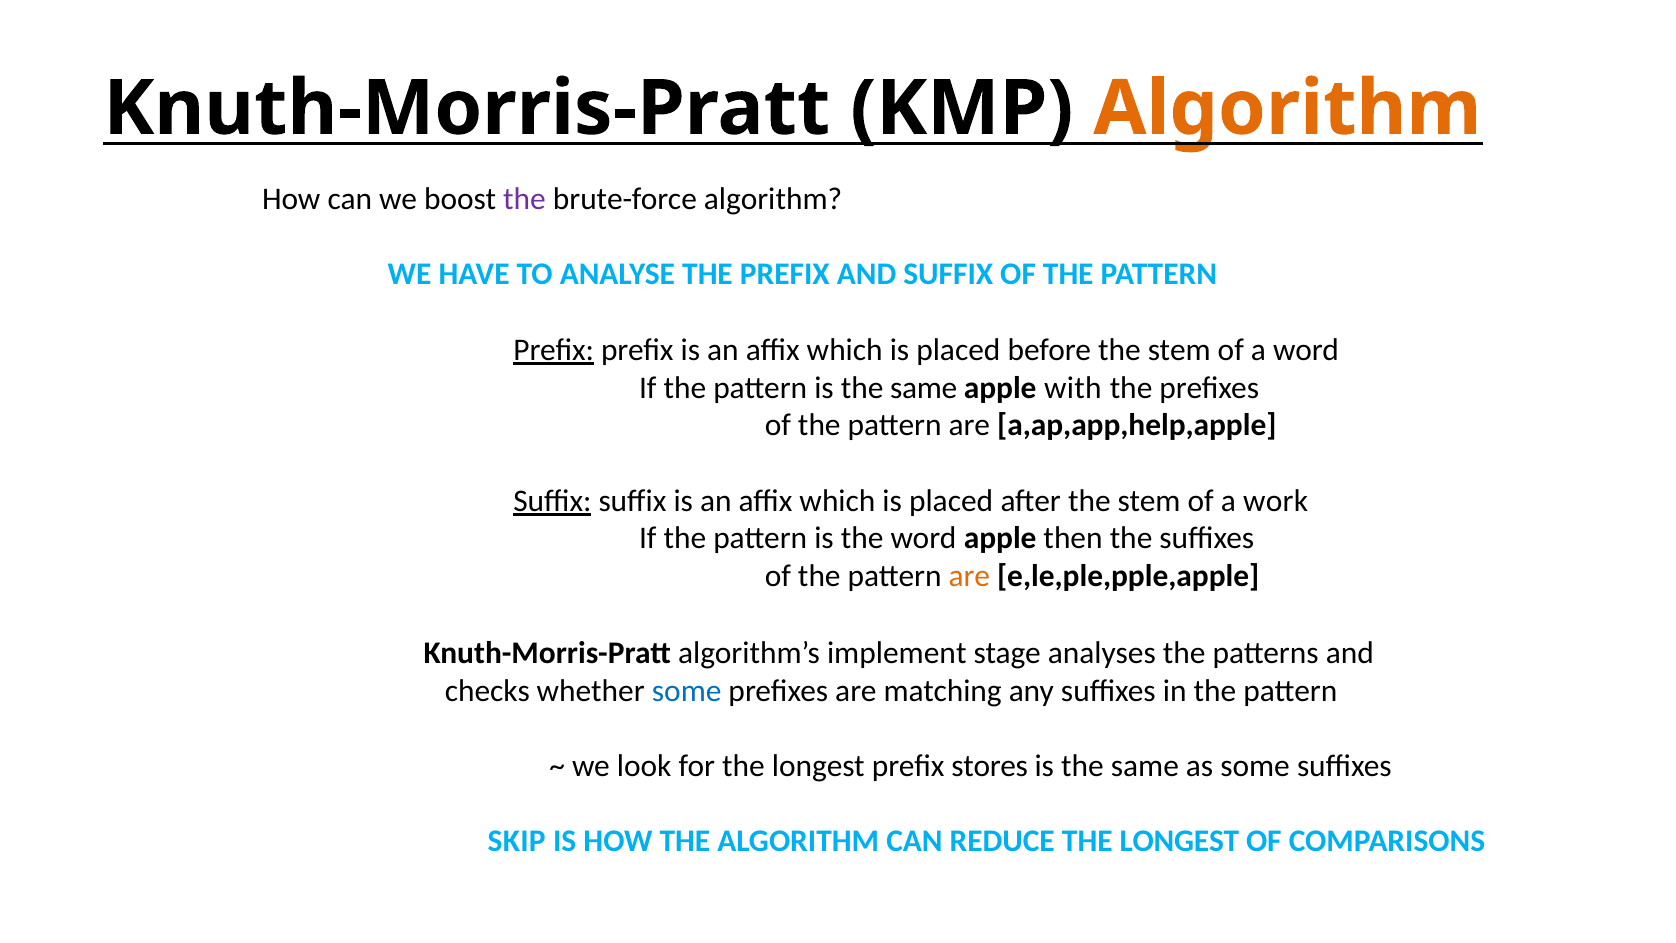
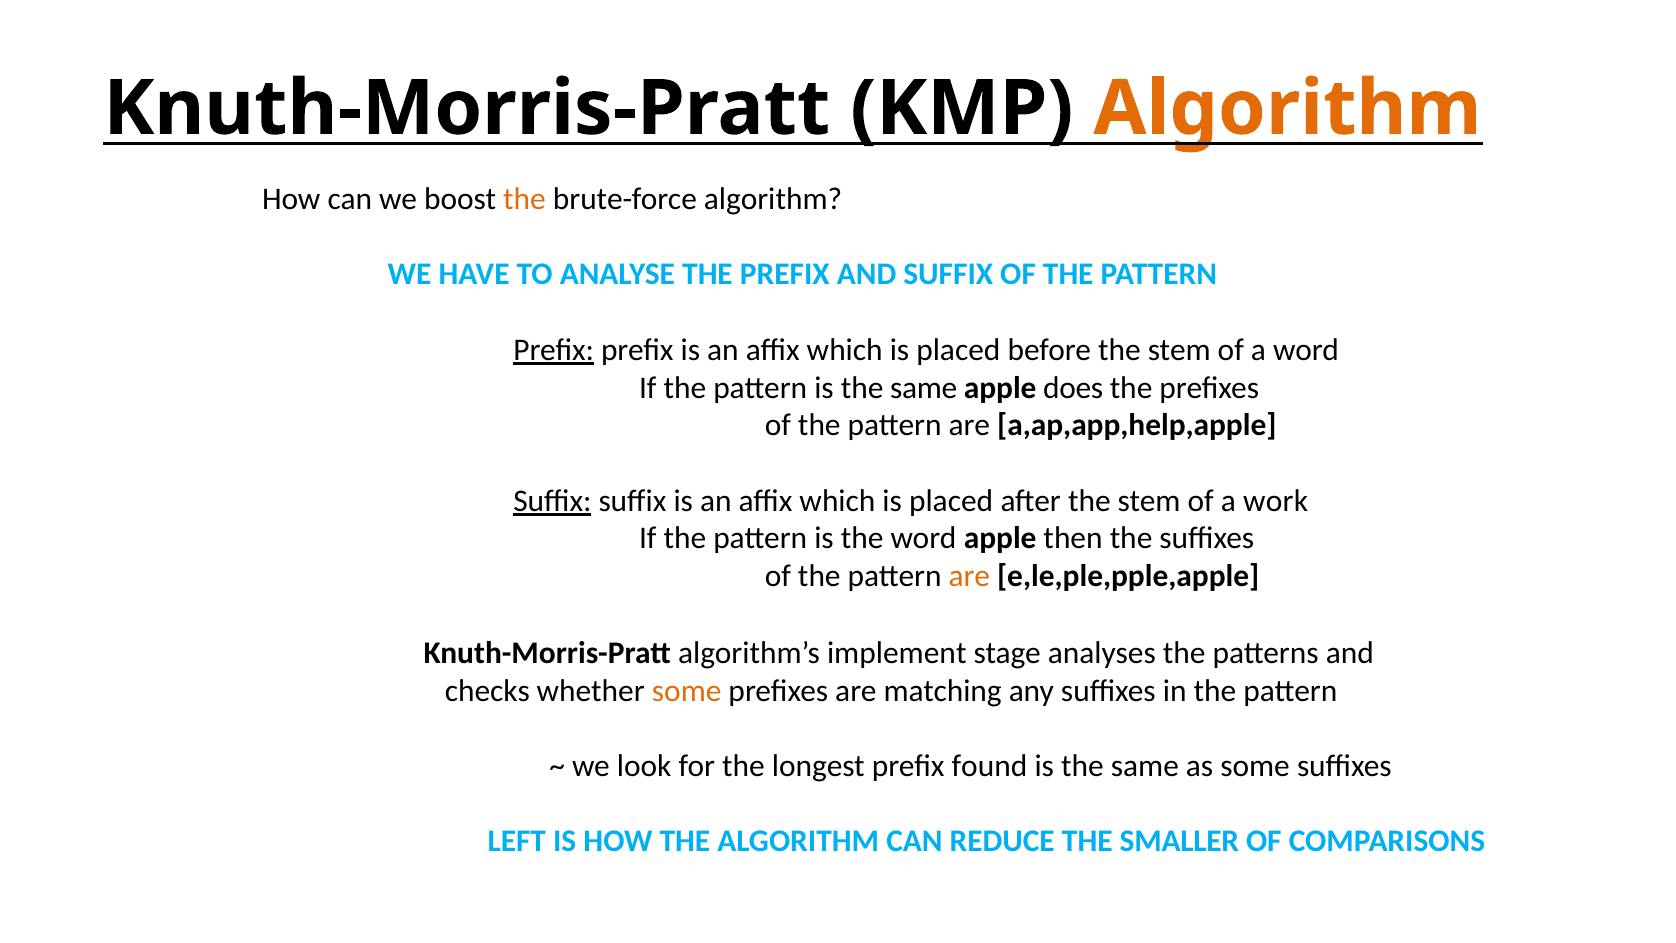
the colour: purple -> orange (525, 199)
with: with -> does (1073, 388)
some colour: blue -> orange (687, 691)
stores: stores -> found (989, 766)
SKIP: SKIP -> LEFT (517, 841)
REDUCE THE LONGEST: LONGEST -> SMALLER (1179, 841)
